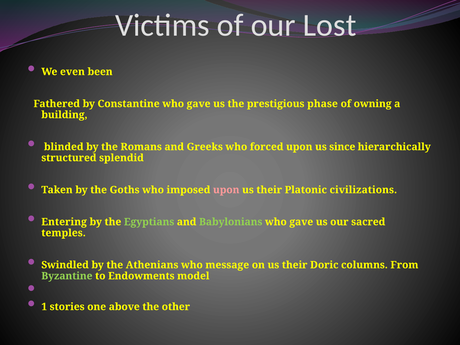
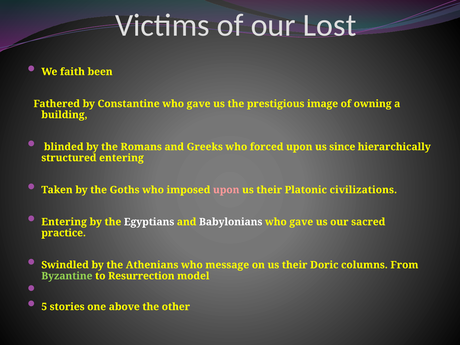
even: even -> faith (72, 72)
phase: phase -> image (323, 104)
structured splendid: splendid -> entering (121, 158)
Egyptians colour: light green -> white (149, 222)
Babylonians colour: light green -> white (231, 222)
temples: temples -> practice (64, 233)
Endowments: Endowments -> Resurrection (141, 276)
1: 1 -> 5 (44, 307)
